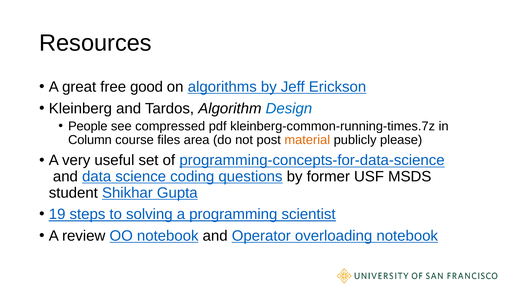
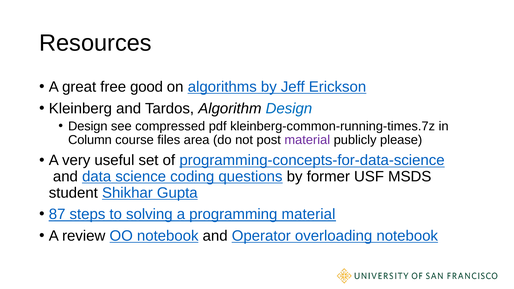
People: People -> Design (88, 126)
material colour: orange -> purple (307, 140)
19: 19 -> 87 (57, 214)
programming scientist: scientist -> material (309, 214)
